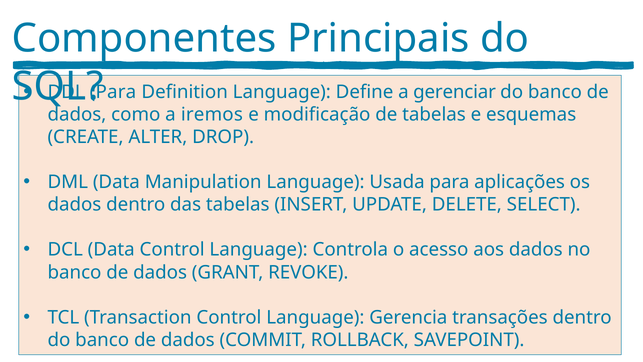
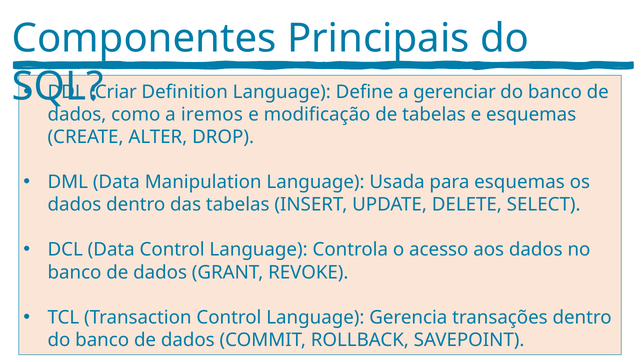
Para: Para -> Criar (113, 92)
para aplicações: aplicações -> esquemas (520, 182)
